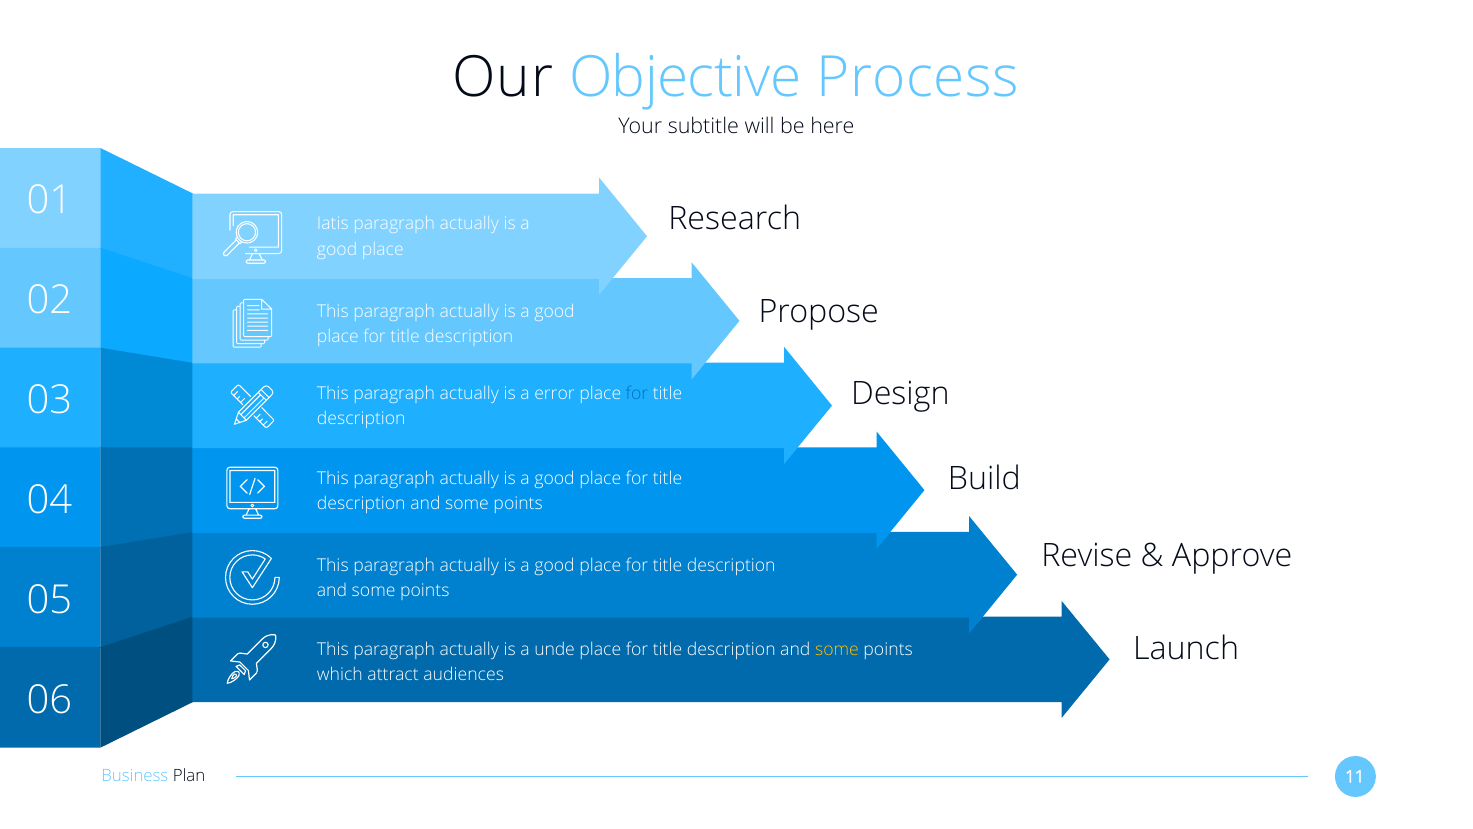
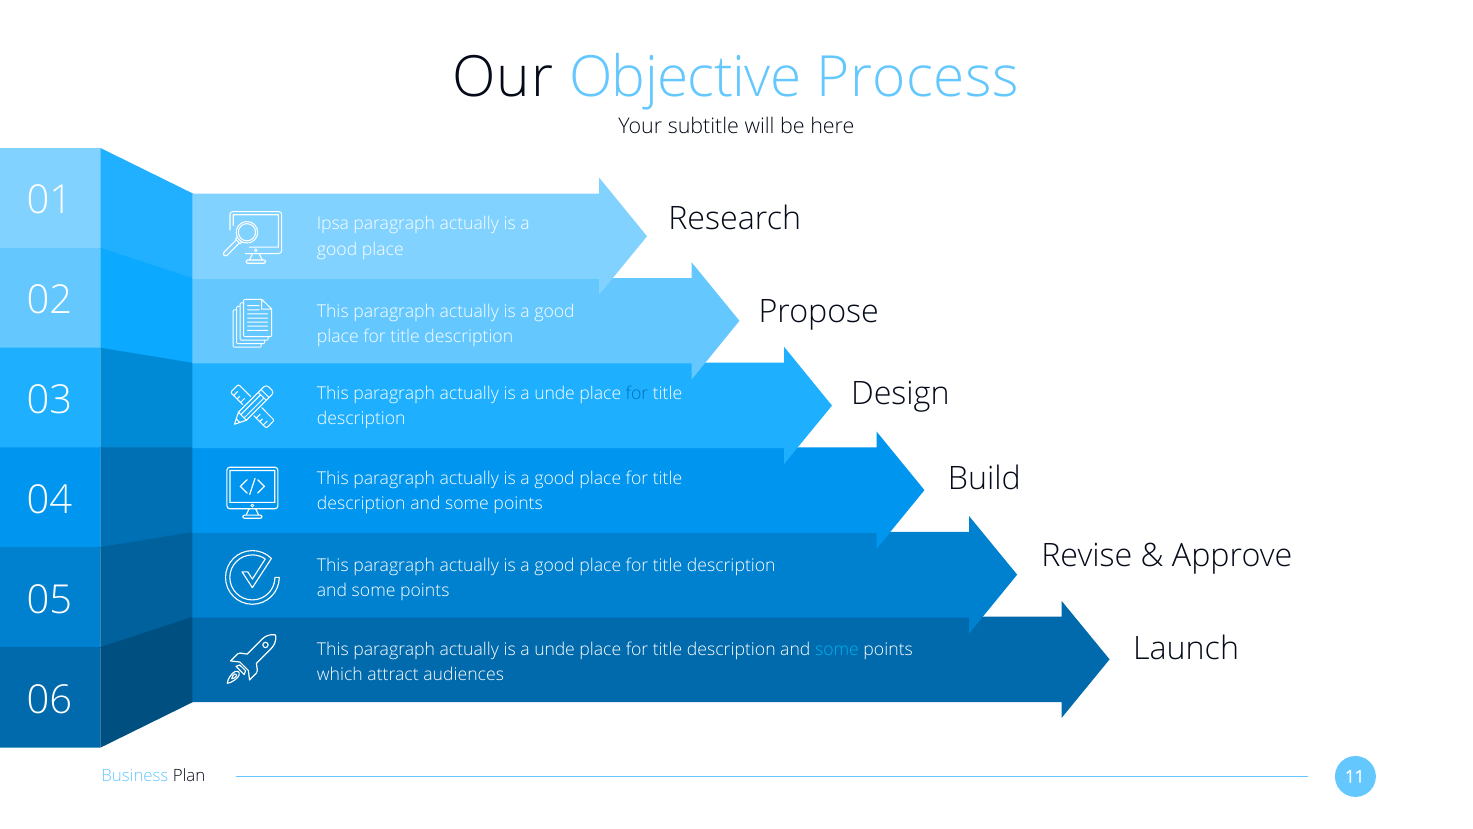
Iatis: Iatis -> Ipsa (333, 224)
error: error -> unde (555, 393)
some colour: yellow -> light blue (837, 649)
